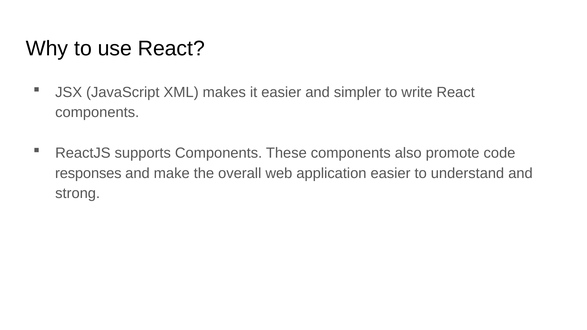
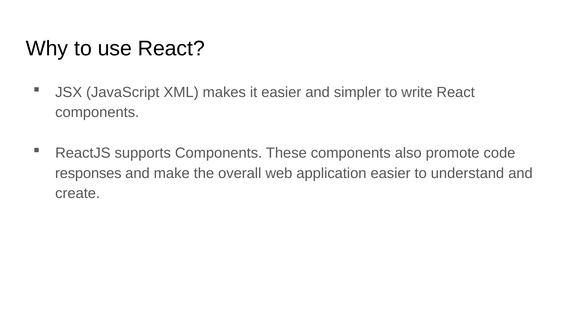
strong: strong -> create (78, 194)
